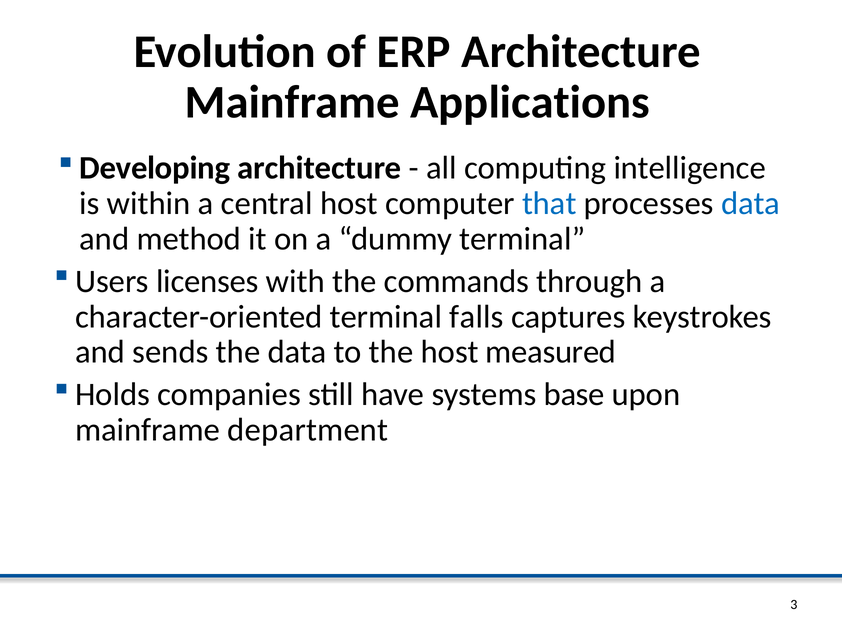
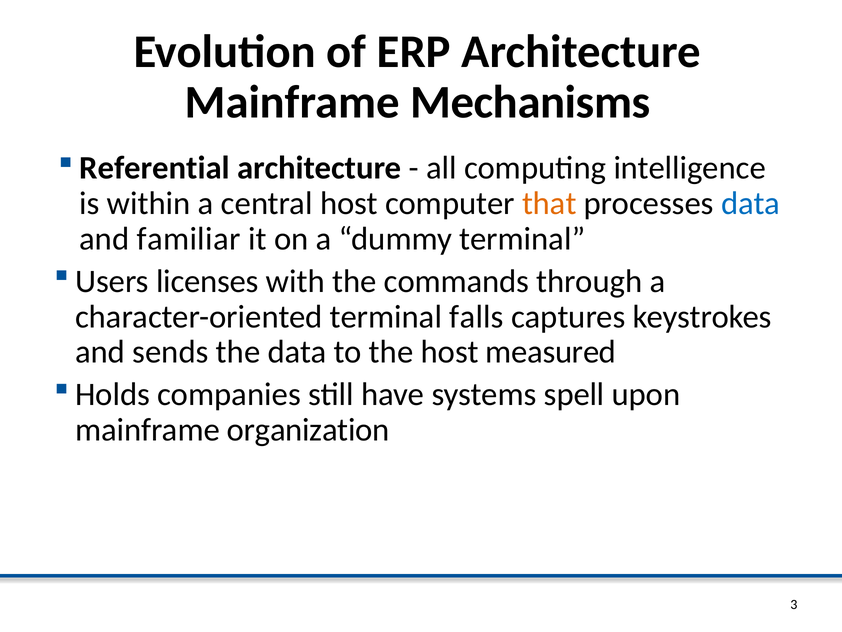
Applications: Applications -> Mechanisms (530, 102)
Developing: Developing -> Referential (155, 168)
that colour: blue -> orange (549, 203)
method: method -> familiar (189, 239)
base: base -> spell (574, 394)
department: department -> organization (308, 430)
